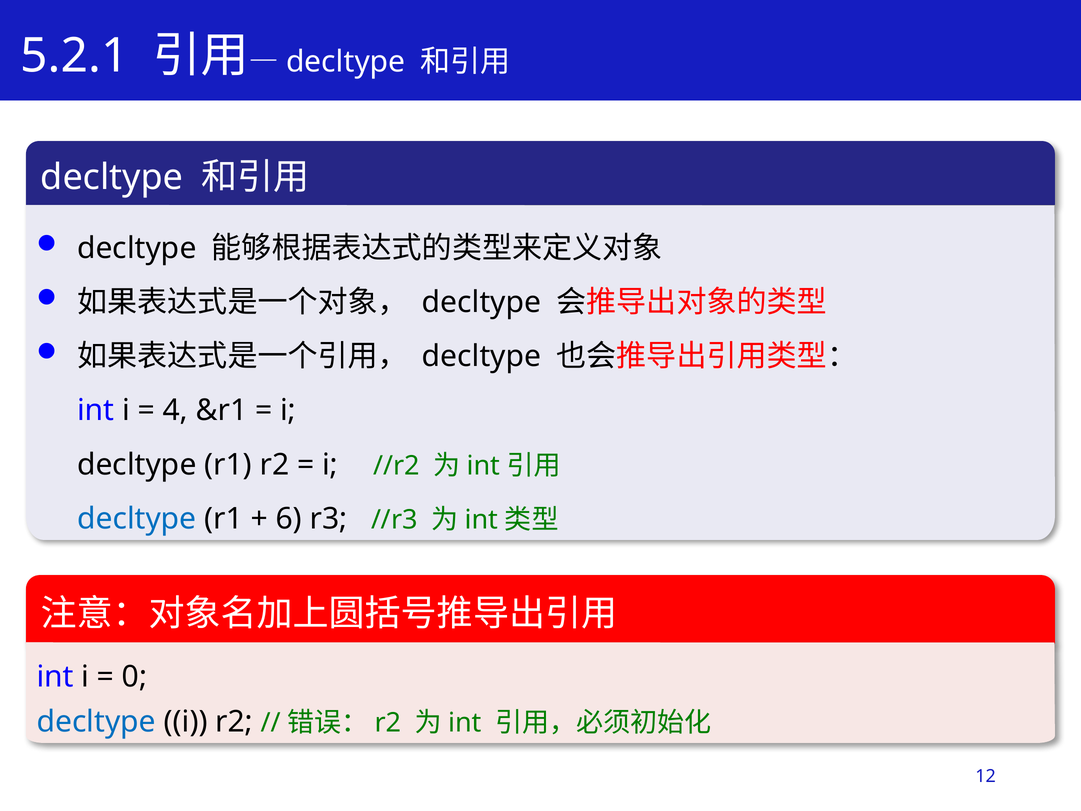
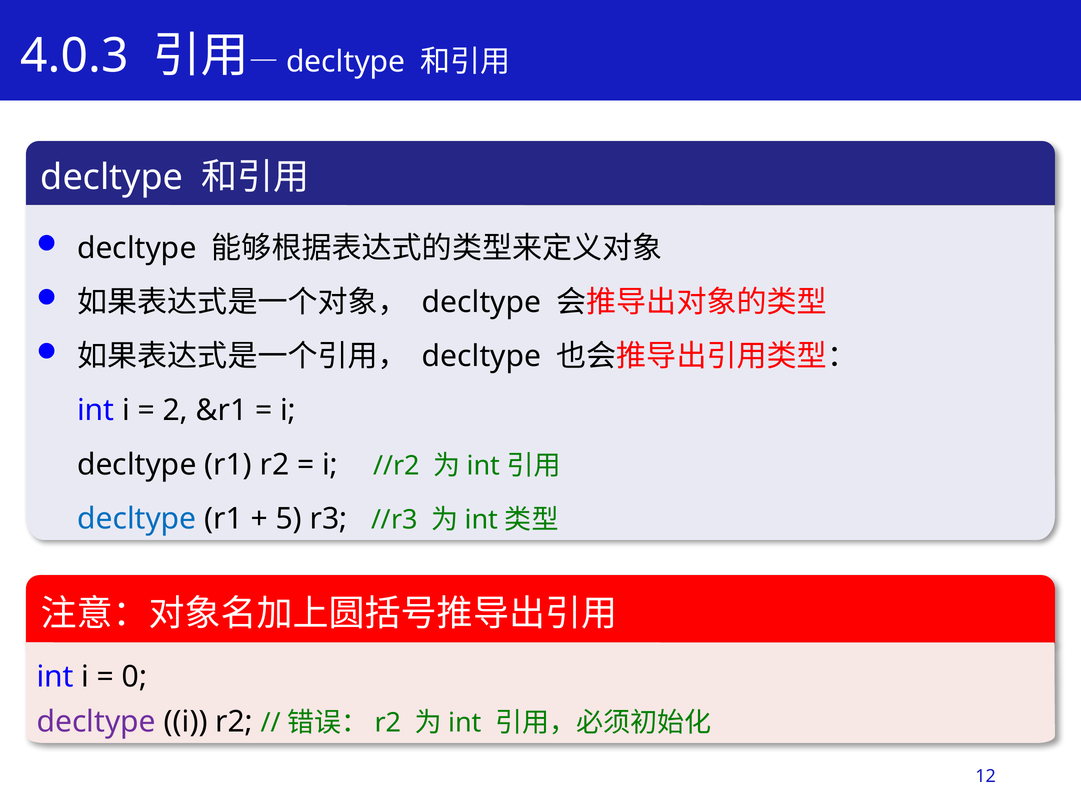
5.2.1: 5.2.1 -> 4.0.3 (74, 56)
4: 4 -> 2 (175, 410)
6: 6 -> 5 (289, 519)
decltype colour: blue -> purple (96, 722)
